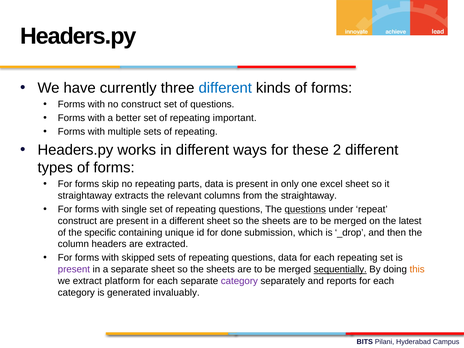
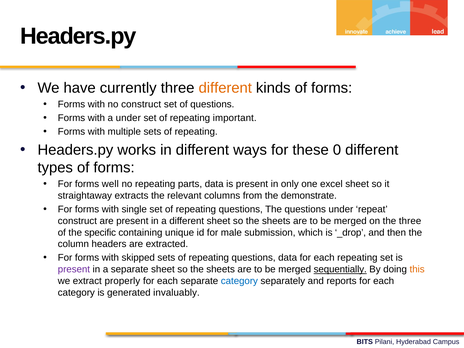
different colour: blue -> orange (225, 88)
a better: better -> under (128, 118)
2: 2 -> 0 (337, 150)
skip: skip -> well (110, 184)
the straightaway: straightaway -> demonstrate (309, 196)
questions underline: present -> none (305, 209)
the latest: latest -> three (410, 221)
done: done -> male (231, 233)
platform: platform -> properly (122, 281)
category colour: purple -> blue (239, 281)
